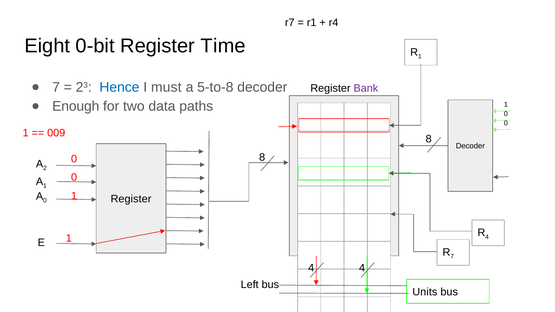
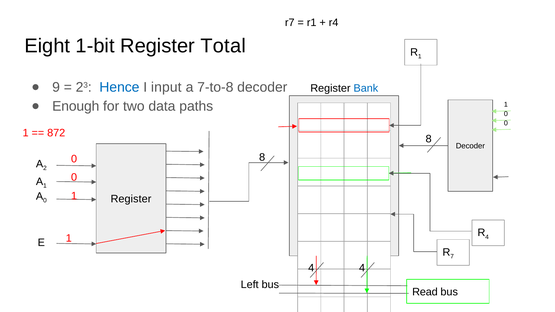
0-bit: 0-bit -> 1-bit (95, 46)
Time: Time -> Total (223, 46)
7: 7 -> 9 (56, 87)
must: must -> input (166, 87)
5-to-8: 5-to-8 -> 7-to-8 (215, 87)
Bank colour: purple -> blue (366, 88)
009: 009 -> 872 (56, 133)
Units: Units -> Read (425, 292)
